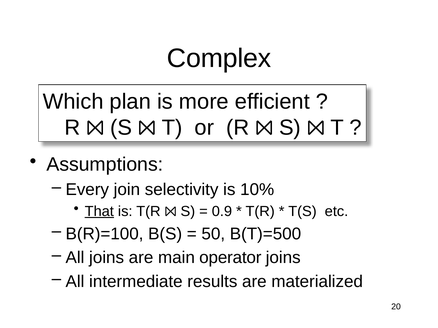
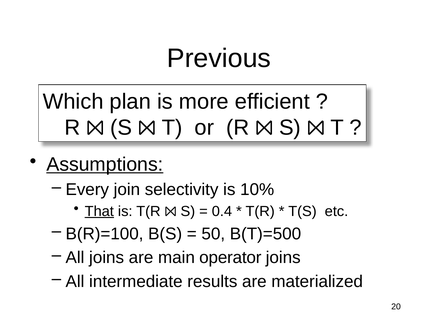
Complex: Complex -> Previous (219, 58)
Assumptions underline: none -> present (105, 165)
0.9: 0.9 -> 0.4 (222, 212)
